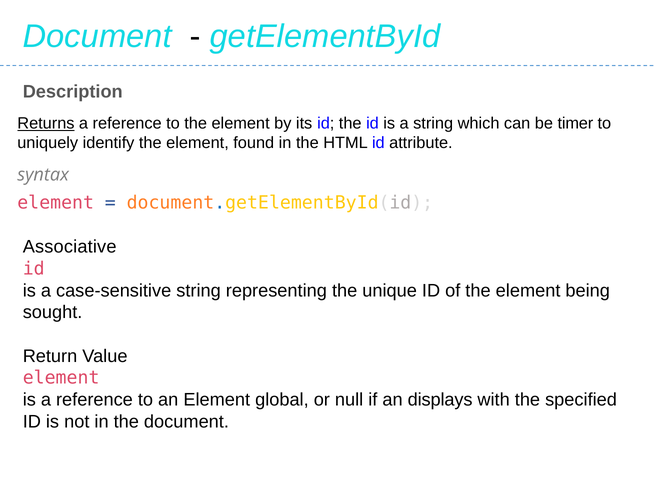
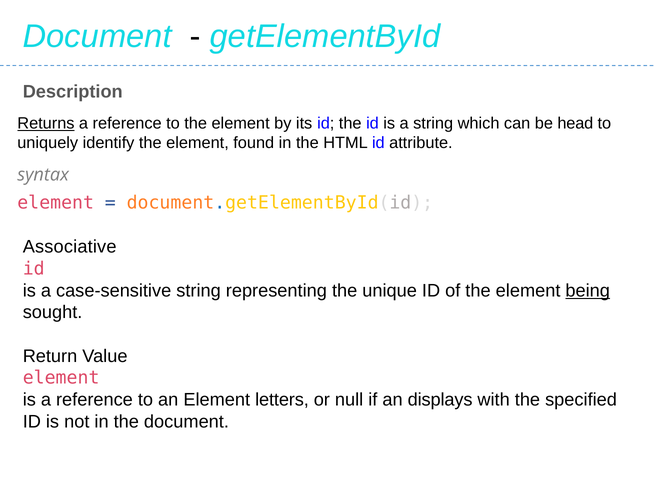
timer: timer -> head (575, 123)
being underline: none -> present (588, 290)
global: global -> letters (282, 399)
